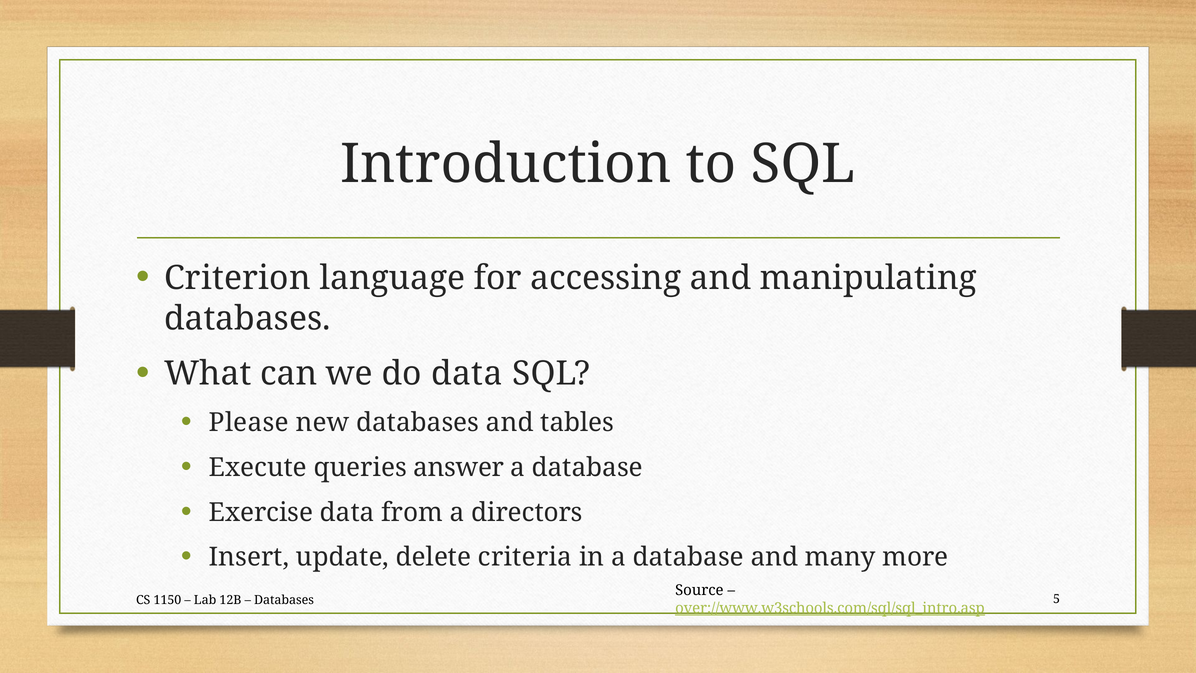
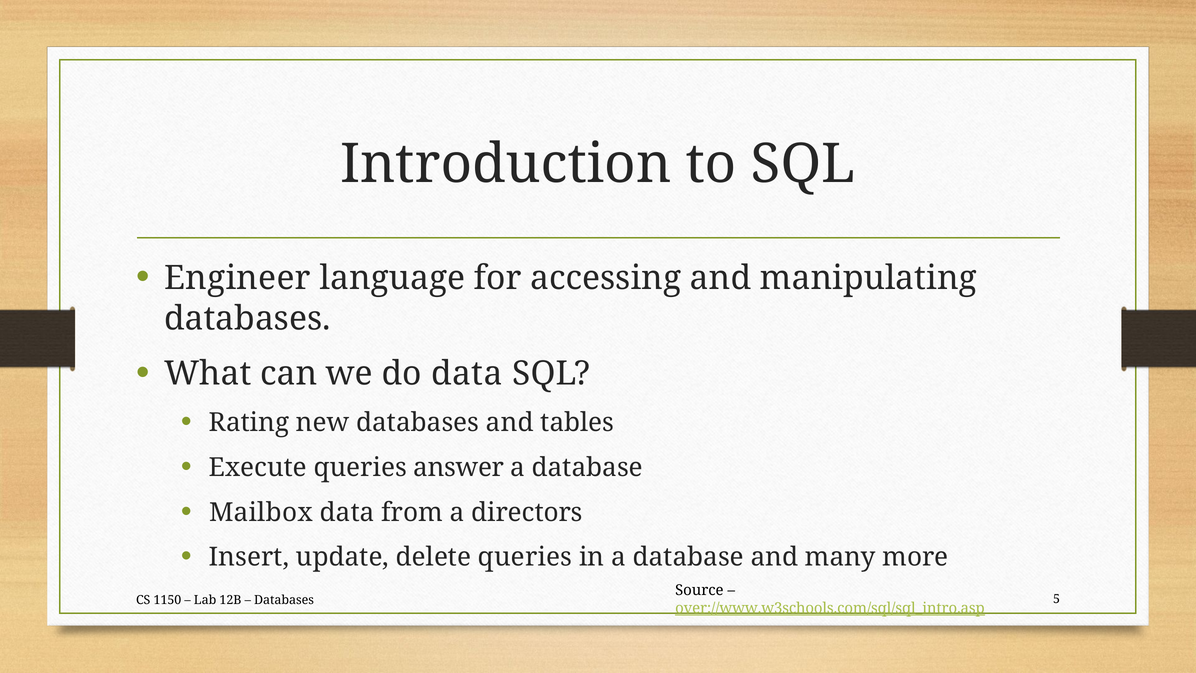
Criterion: Criterion -> Engineer (237, 278)
Please: Please -> Rating (249, 422)
Exercise: Exercise -> Mailbox (261, 512)
delete criteria: criteria -> queries (525, 557)
